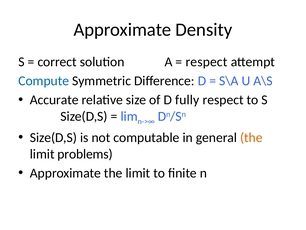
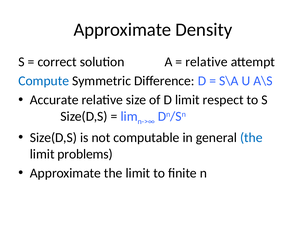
respect: respect -> relative (206, 62)
D fully: fully -> limit (187, 100)
the colour: orange -> blue (251, 137)
